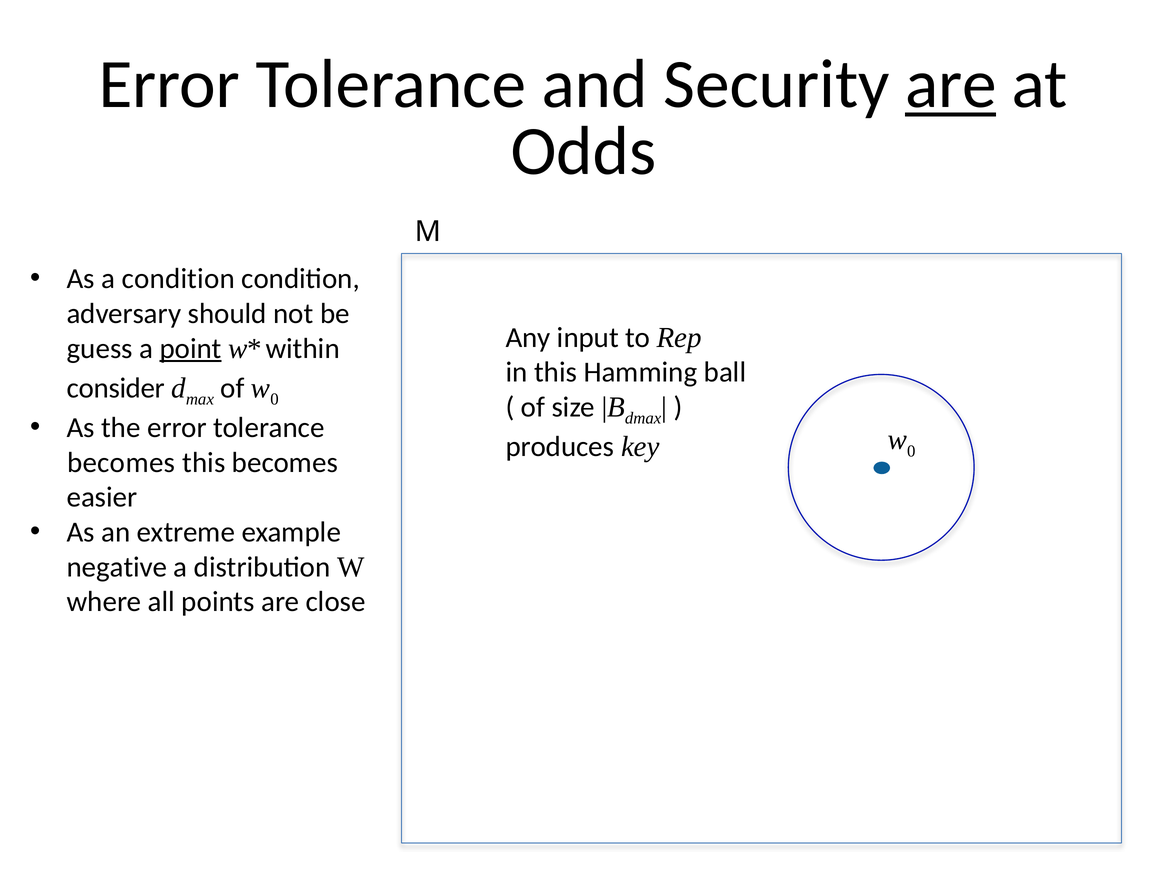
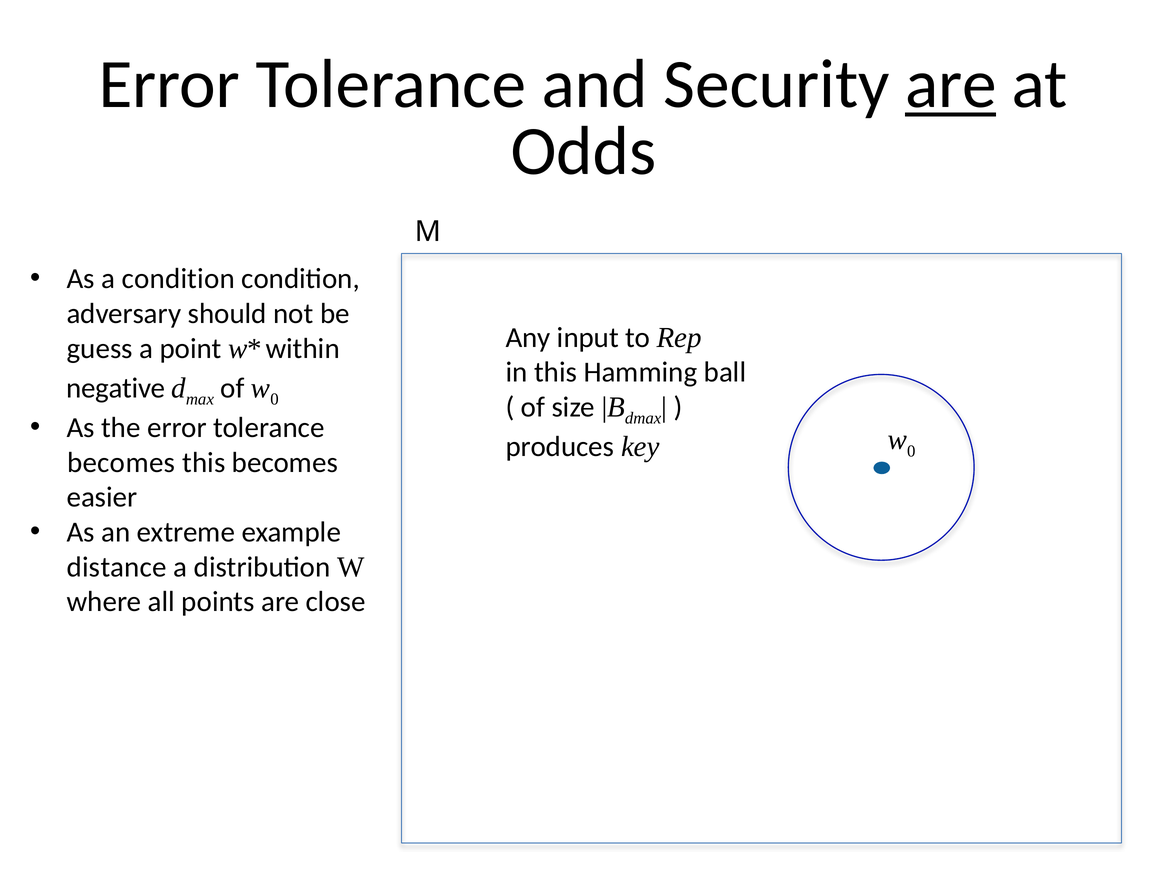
point underline: present -> none (191, 348)
consider: consider -> negative (116, 388)
negative: negative -> distance (117, 567)
